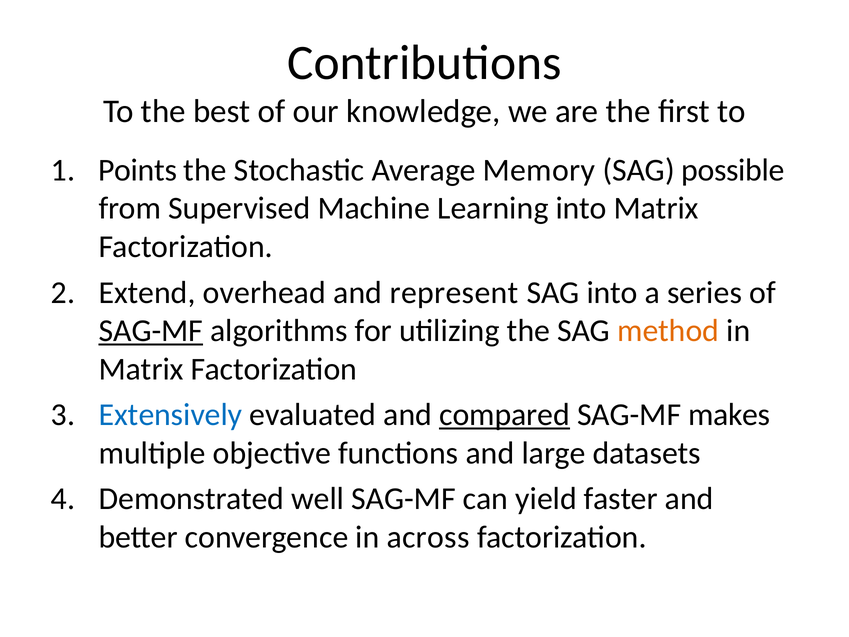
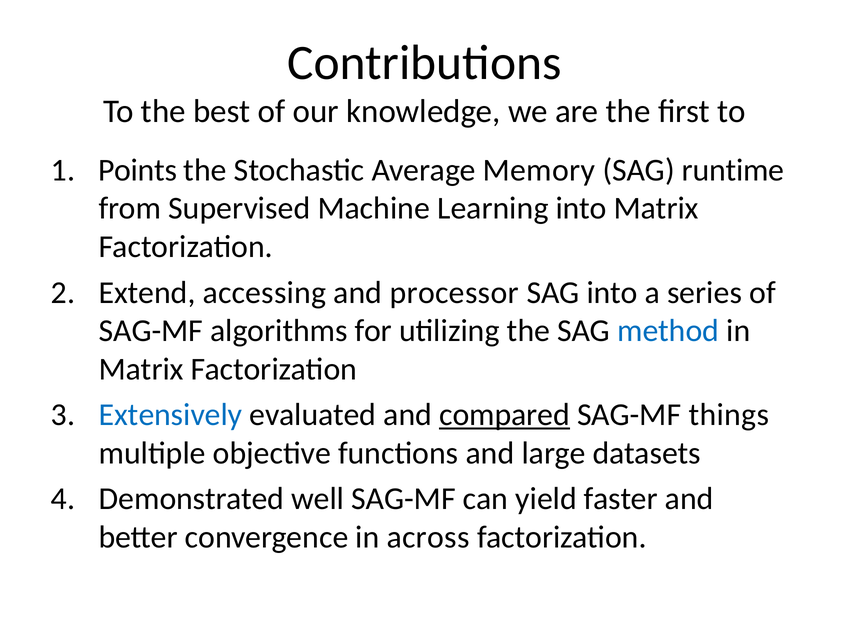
possible: possible -> runtime (733, 170)
overhead: overhead -> accessing (264, 292)
represent: represent -> processor (454, 292)
SAG-MF underline: present -> none (151, 331)
method colour: orange -> blue (668, 331)
makes: makes -> things (729, 415)
